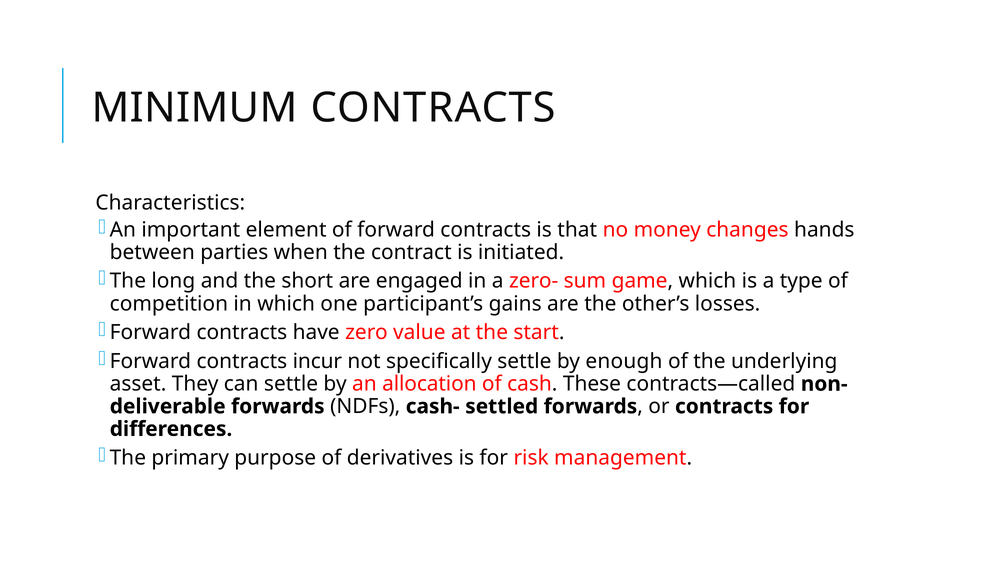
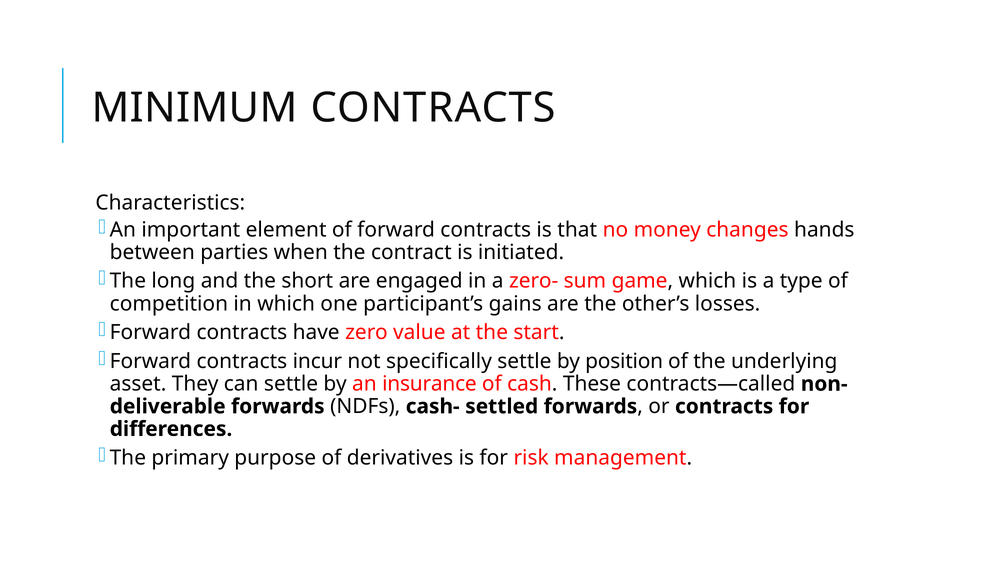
enough: enough -> position (624, 361)
allocation: allocation -> insurance (429, 384)
